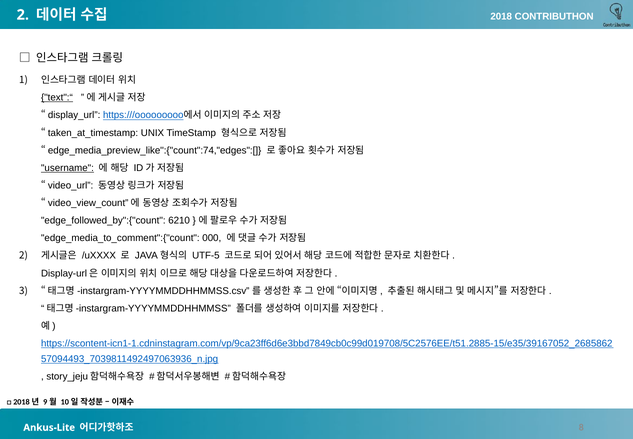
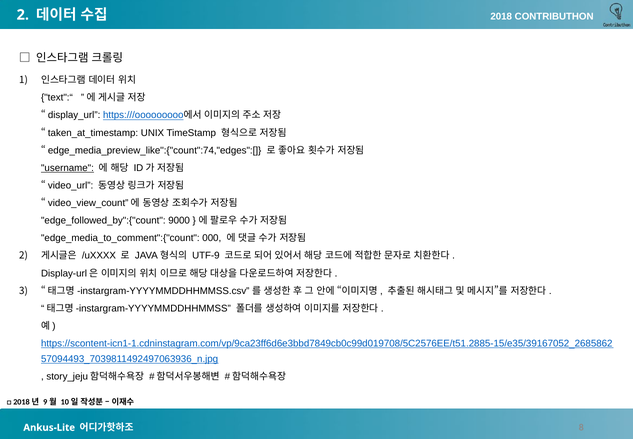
text":“ underline: present -> none (57, 98)
6210: 6210 -> 9000 (179, 220)
UTF-5: UTF-5 -> UTF-9 (206, 255)
